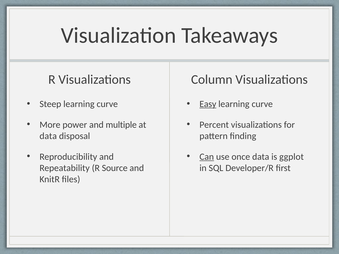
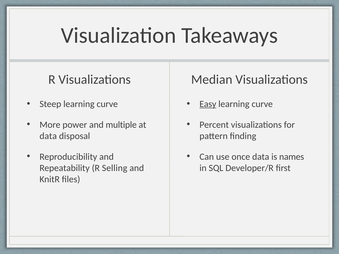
Column: Column -> Median (212, 80)
Can underline: present -> none (207, 157)
ggplot: ggplot -> names (292, 157)
Source: Source -> Selling (115, 168)
